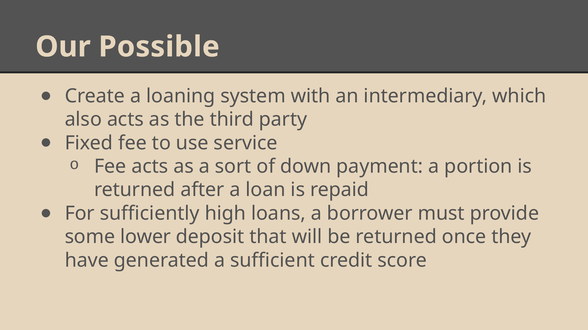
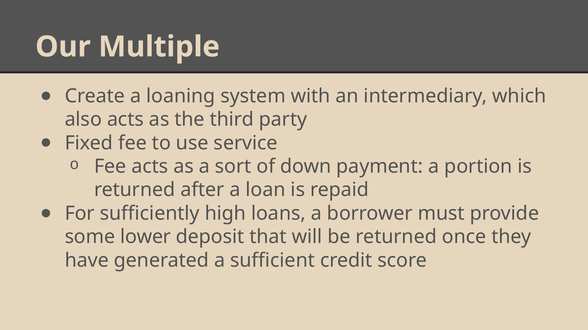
Possible: Possible -> Multiple (159, 47)
